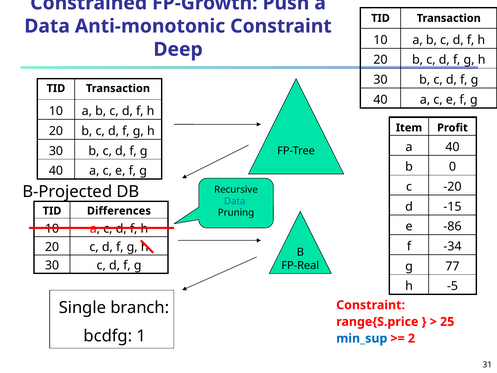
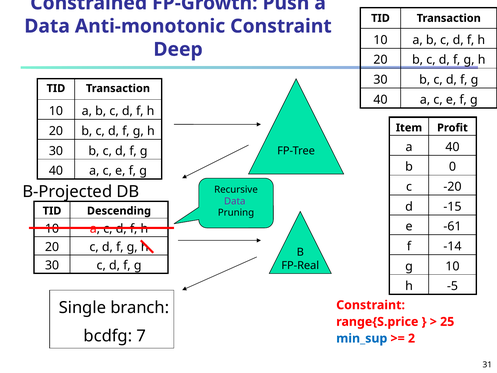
Data colour: blue -> purple (235, 201)
Differences: Differences -> Descending (119, 211)
-86: -86 -> -61 (453, 226)
-34: -34 -> -14 (453, 246)
g 77: 77 -> 10 (452, 266)
1: 1 -> 7 (141, 336)
